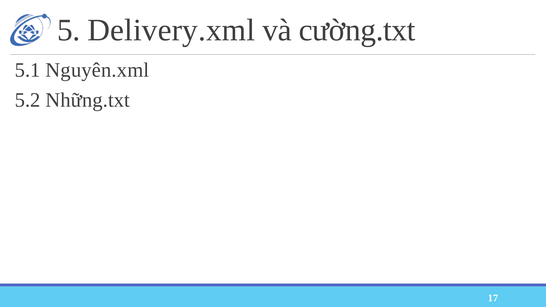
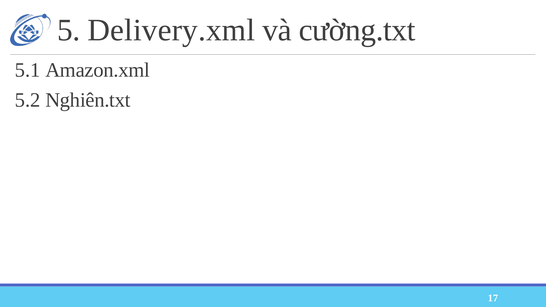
Nguyên.xml: Nguyên.xml -> Amazon.xml (98, 70)
Những.txt: Những.txt -> Nghiên.txt (88, 100)
